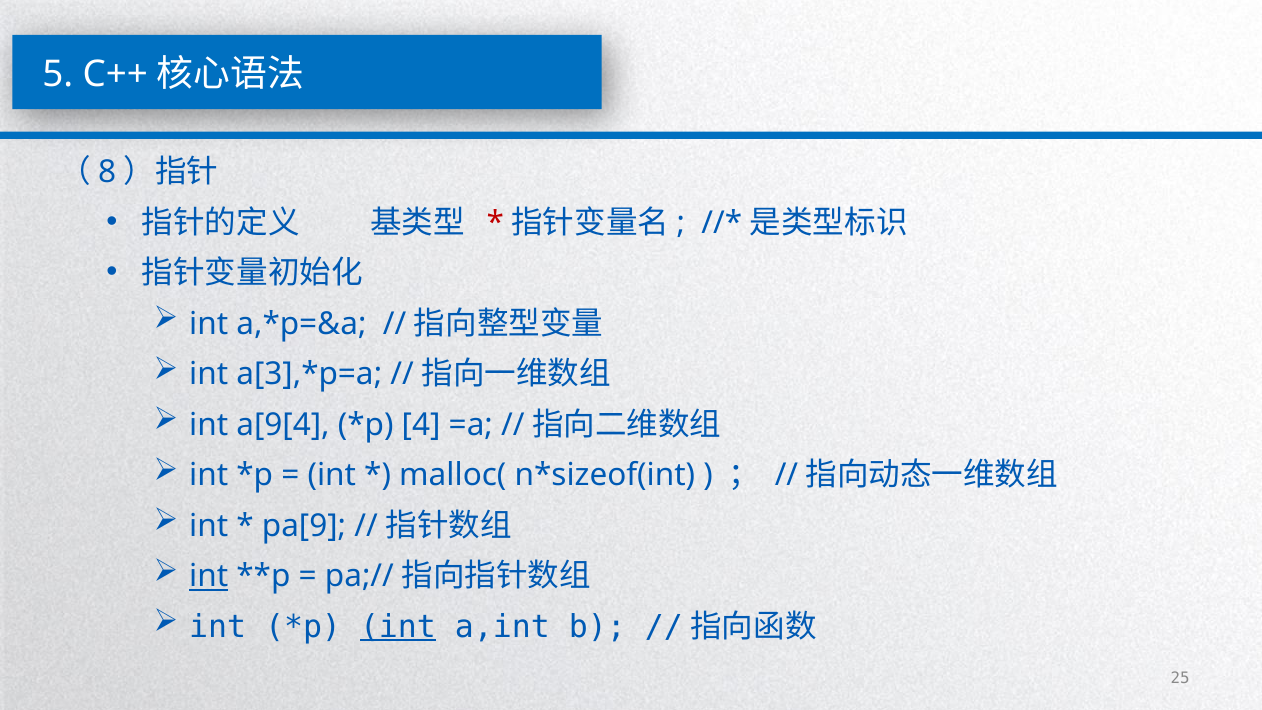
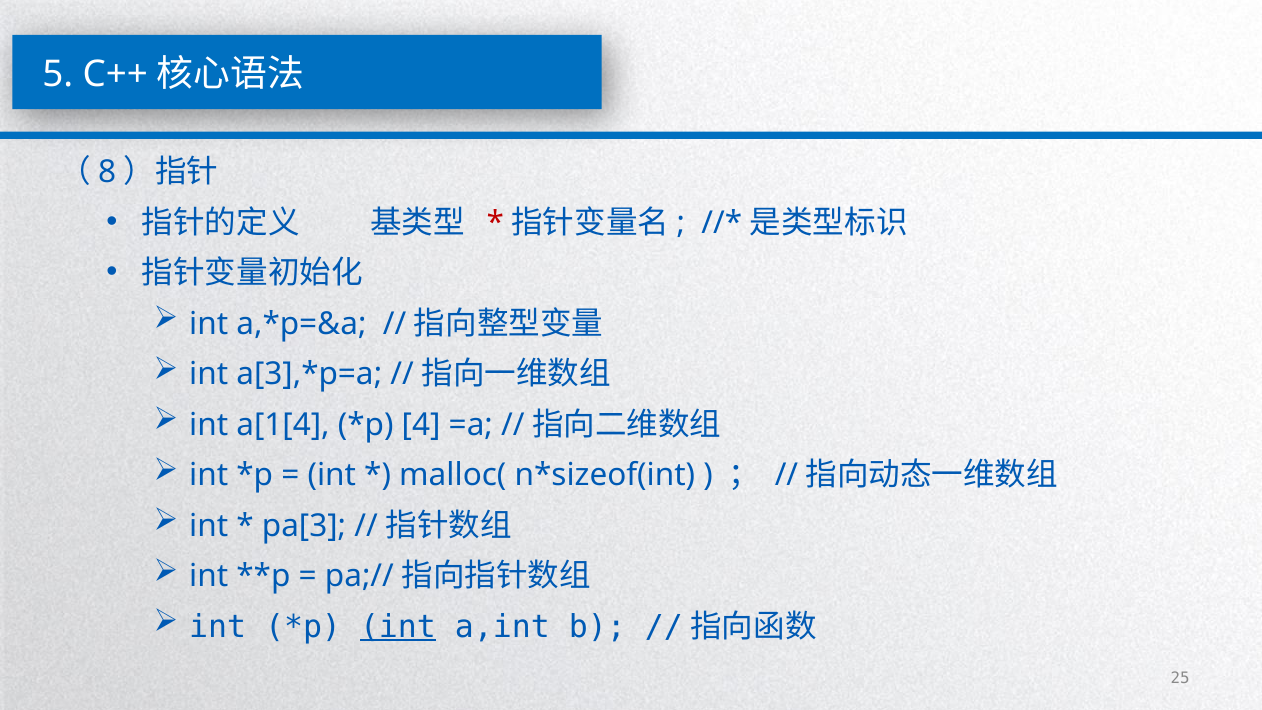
a[9[4: a[9[4 -> a[1[4 (283, 425)
pa[9: pa[9 -> pa[3 (304, 525)
int underline: present -> none (209, 576)
